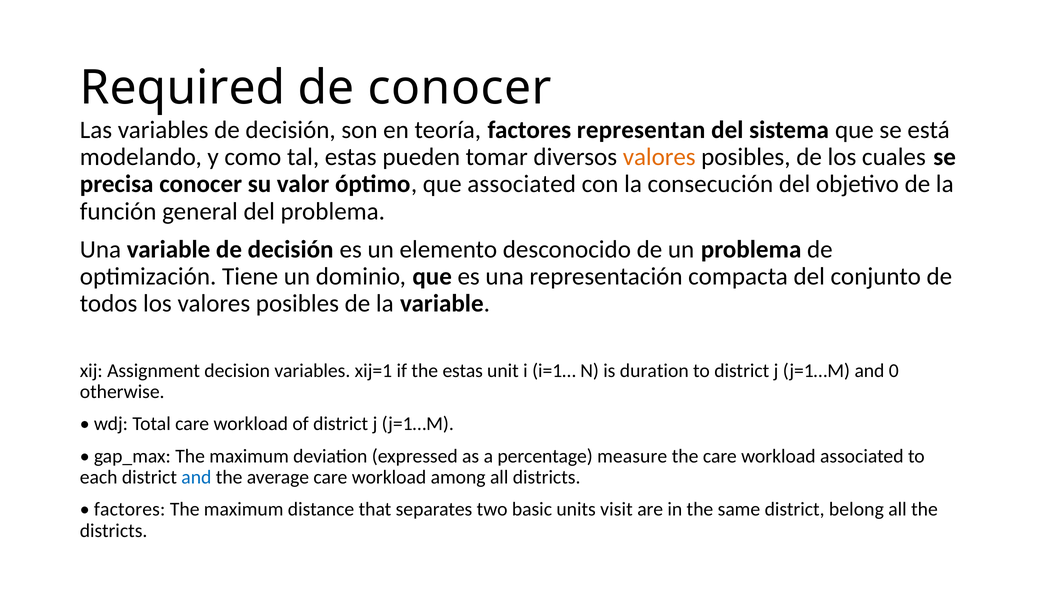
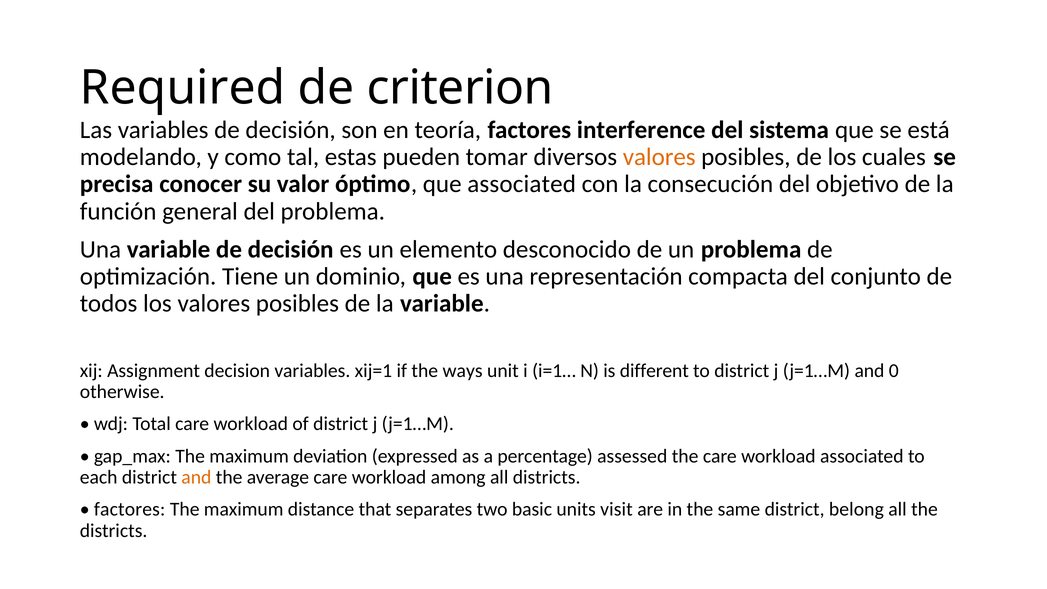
de conocer: conocer -> criterion (460, 88)
representan: representan -> interference (641, 130)
the estas: estas -> ways (463, 371)
duration: duration -> different (654, 371)
measure: measure -> assessed (632, 456)
and colour: blue -> orange (196, 477)
